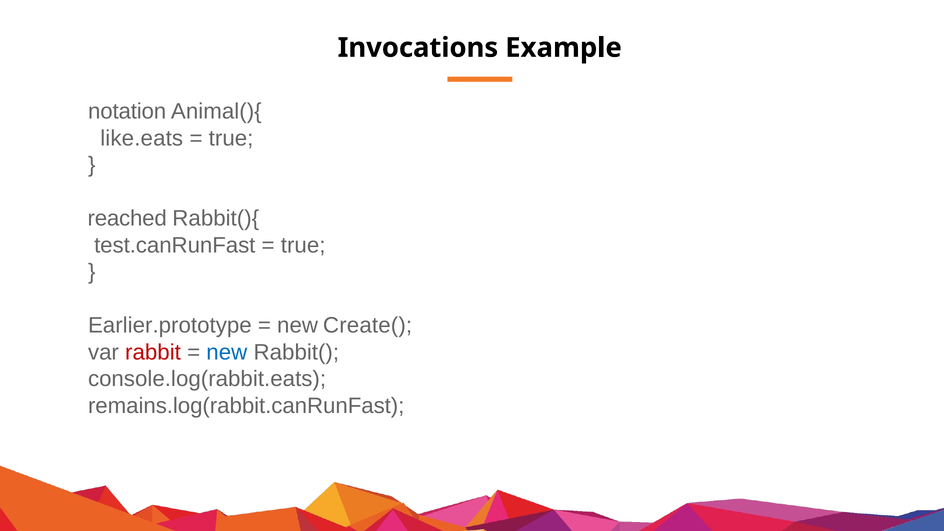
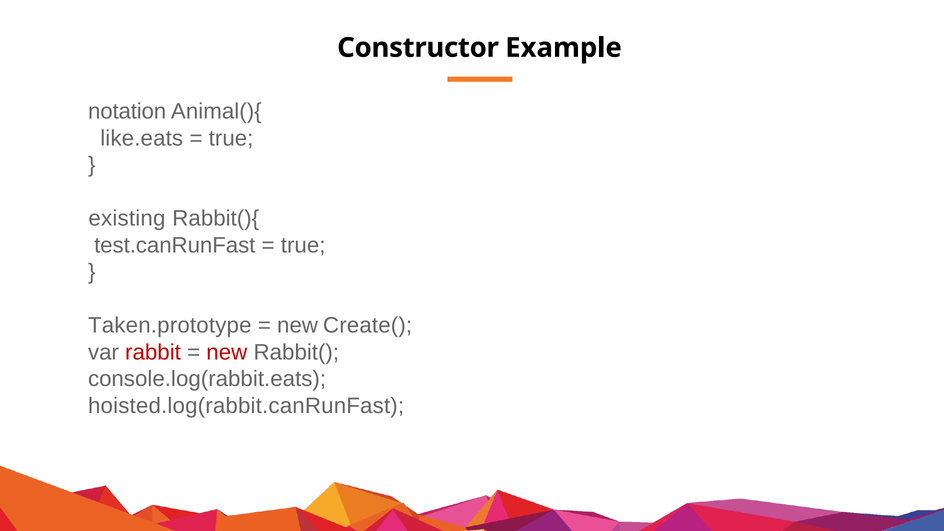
Invocations: Invocations -> Constructor (418, 48)
reached: reached -> existing (127, 219)
Earlier.prototype: Earlier.prototype -> Taken.prototype (170, 326)
new colour: blue -> red (227, 352)
remains.log(rabbit.canRunFast: remains.log(rabbit.canRunFast -> hoisted.log(rabbit.canRunFast (246, 406)
